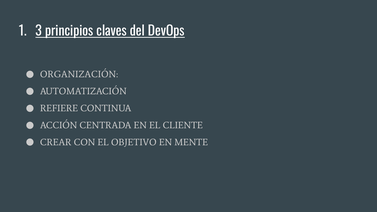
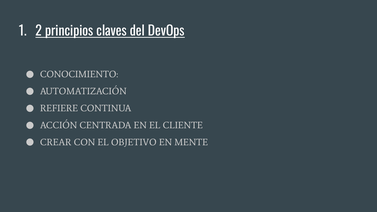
3: 3 -> 2 (39, 31)
ORGANIZACIÓN: ORGANIZACIÓN -> CONOCIMIENTO (79, 74)
